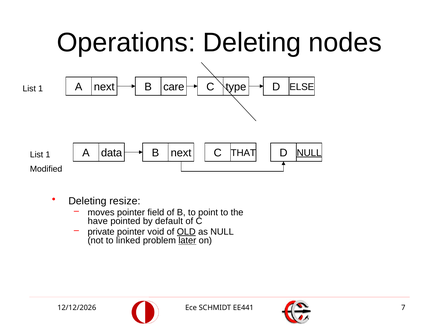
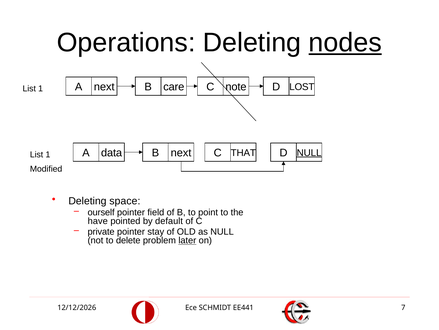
nodes underline: none -> present (345, 42)
type: type -> note (236, 87)
ELSE: ELSE -> LOST (302, 87)
resize: resize -> space (125, 201)
moves: moves -> ourself (101, 212)
void: void -> stay (156, 231)
OLD underline: present -> none (186, 231)
linked: linked -> delete (128, 240)
